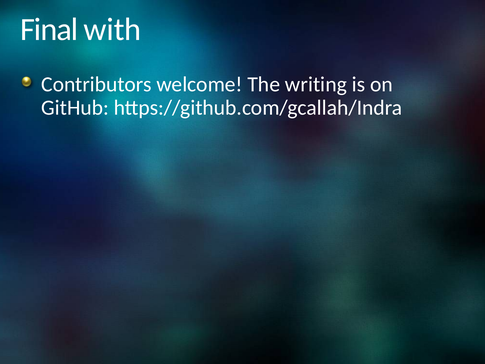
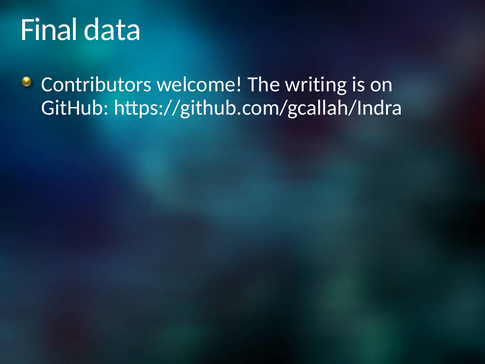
with: with -> data (112, 29)
